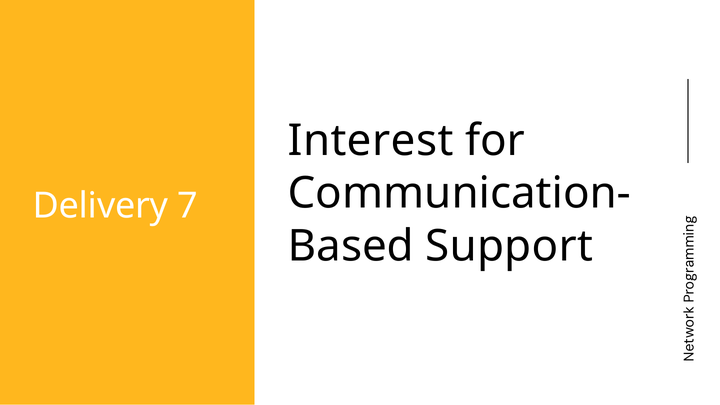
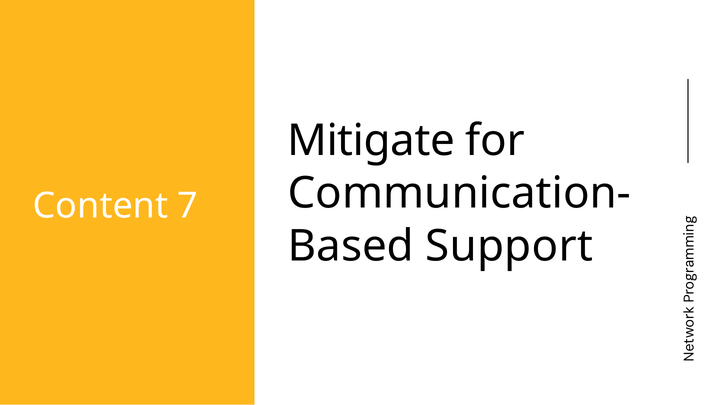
Interest: Interest -> Mitigate (371, 141)
Delivery: Delivery -> Content (100, 206)
